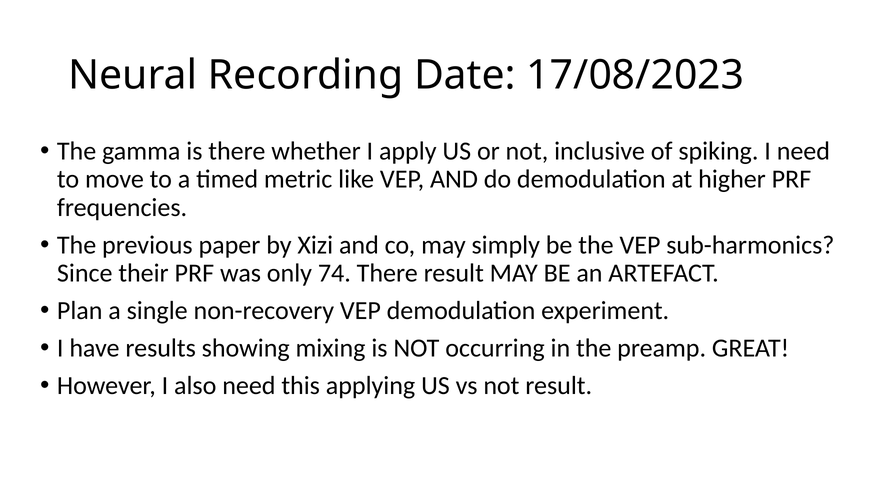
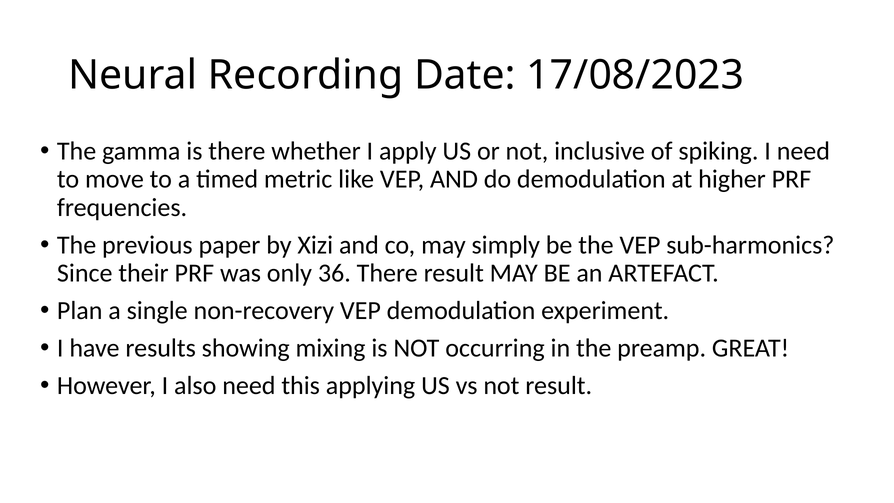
74: 74 -> 36 (334, 273)
